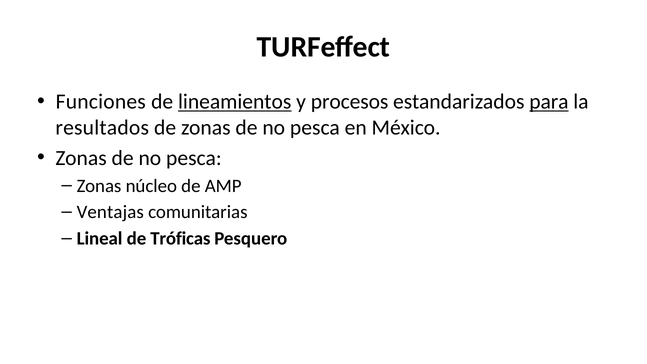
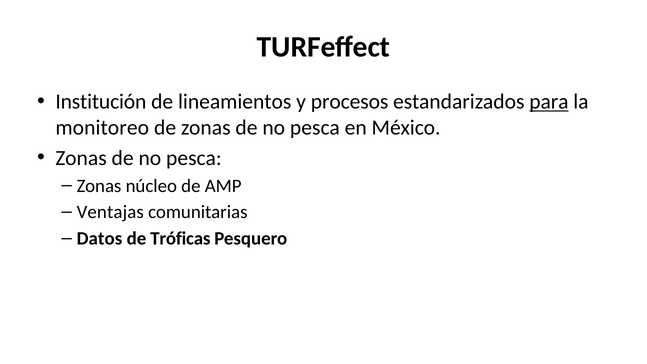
Funciones: Funciones -> Institución (101, 102)
lineamientos underline: present -> none (235, 102)
resultados: resultados -> monitoreo (102, 128)
Lineal: Lineal -> Datos (99, 239)
